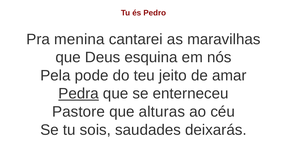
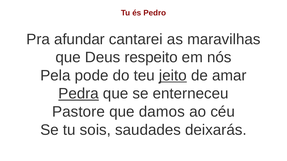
menina: menina -> afundar (79, 39)
esquina: esquina -> respeito (151, 58)
jeito underline: none -> present (173, 76)
alturas: alturas -> damos (162, 112)
